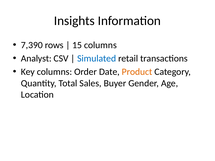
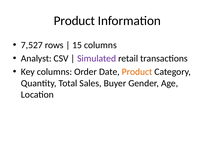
Insights: Insights -> Product (74, 21)
7,390: 7,390 -> 7,527 (32, 45)
Simulated colour: blue -> purple (97, 58)
